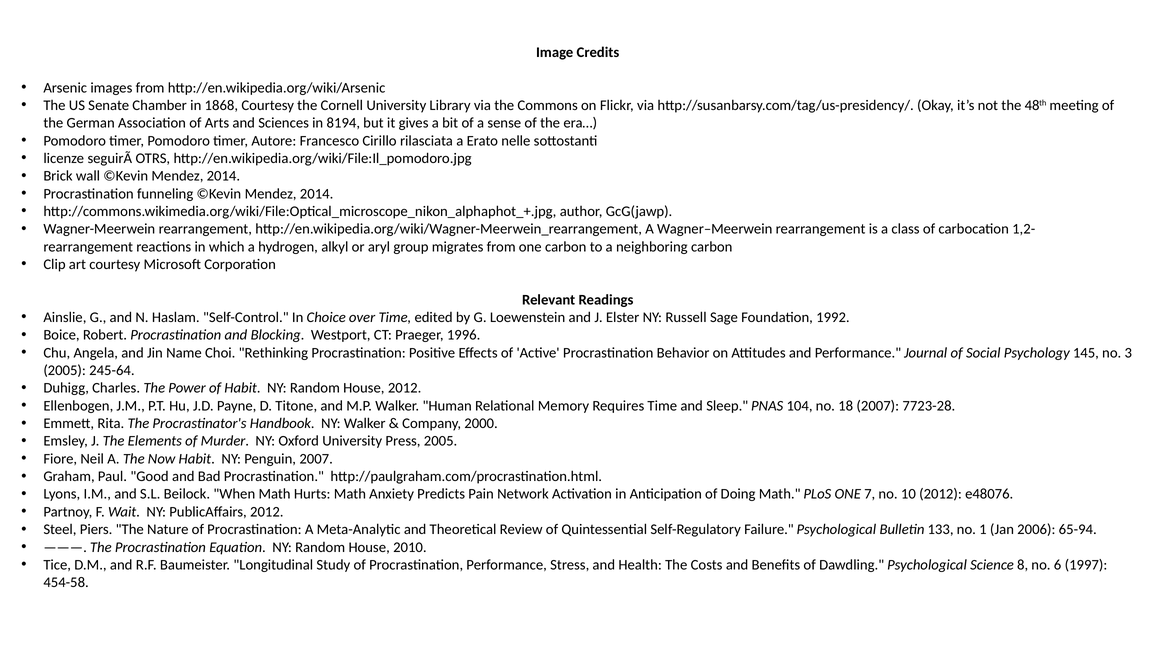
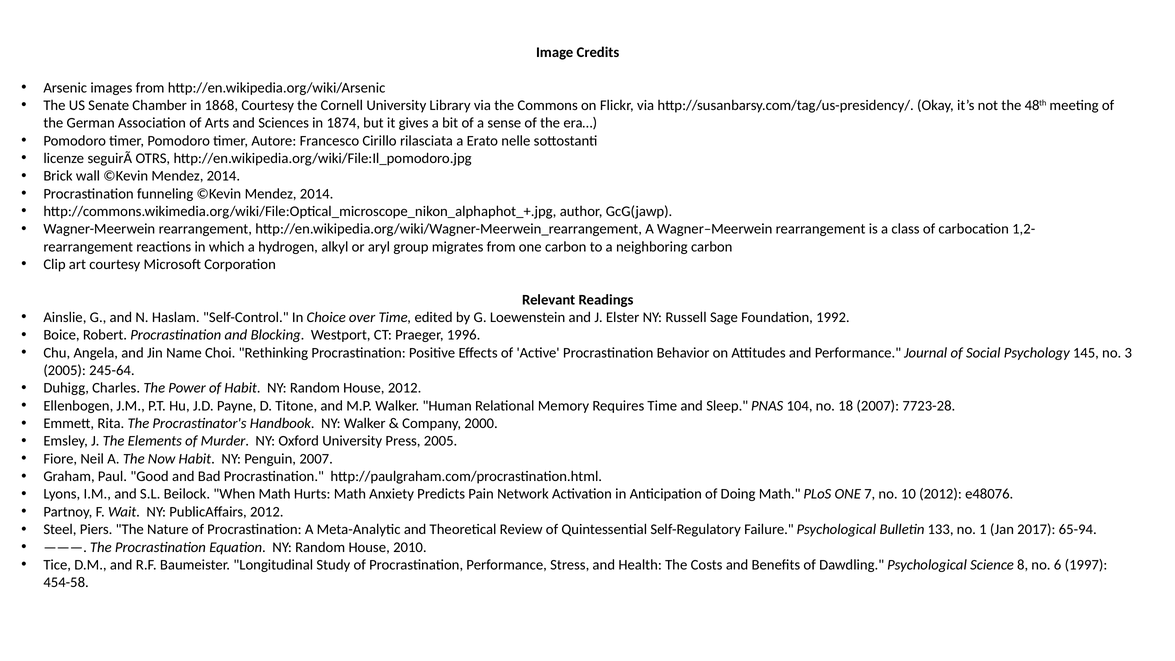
8194: 8194 -> 1874 (343, 123)
2006: 2006 -> 2017 (1036, 529)
